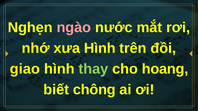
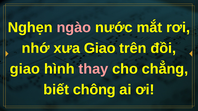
xưa Hình: Hình -> Giao (100, 48)
thay colour: light green -> pink (93, 69)
hoang: hoang -> chẳng (165, 69)
